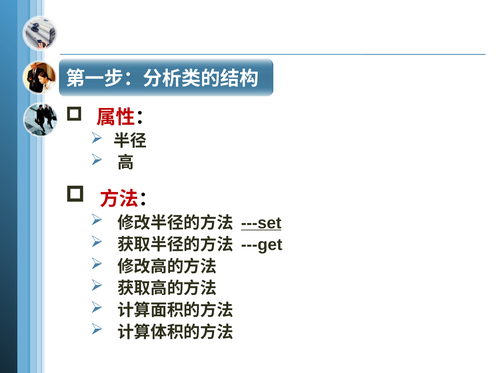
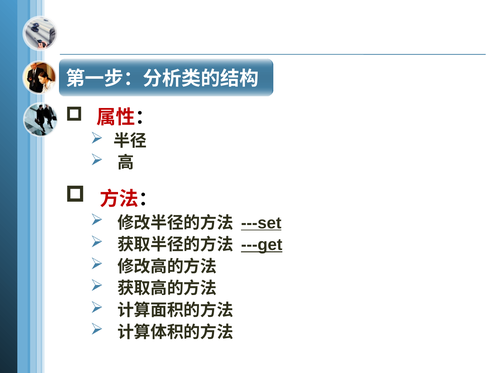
---get underline: none -> present (262, 245)
